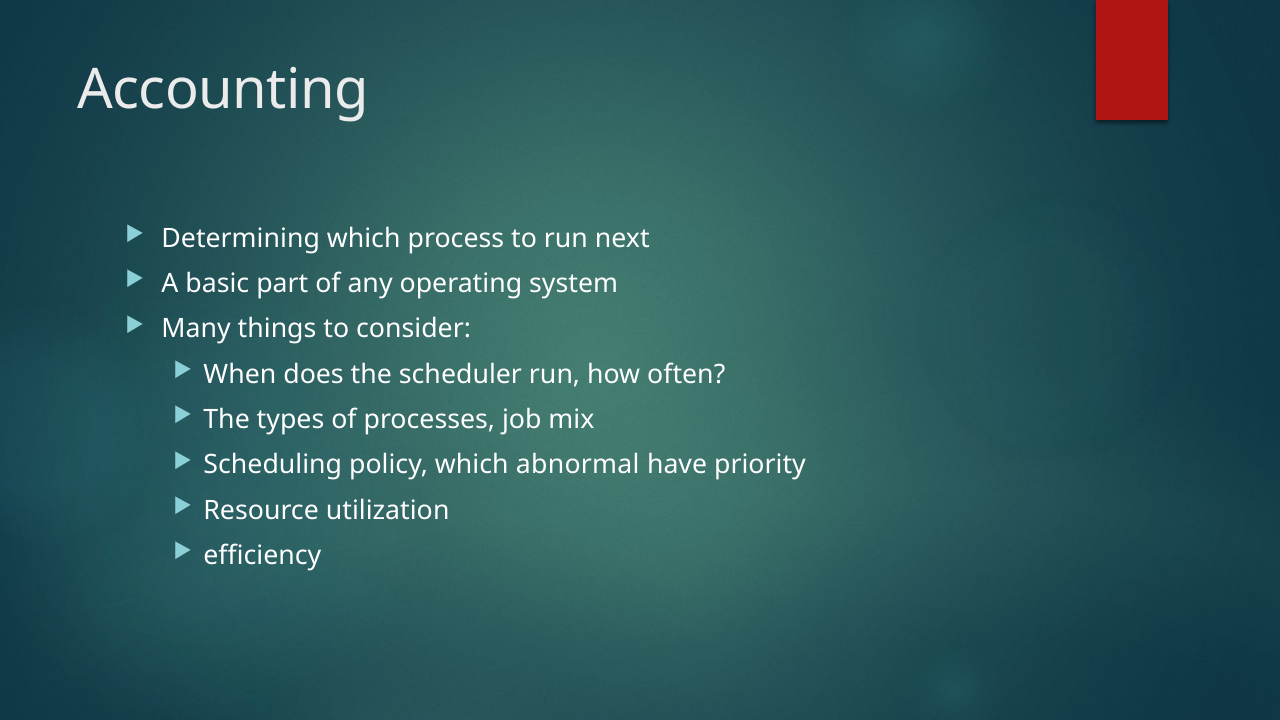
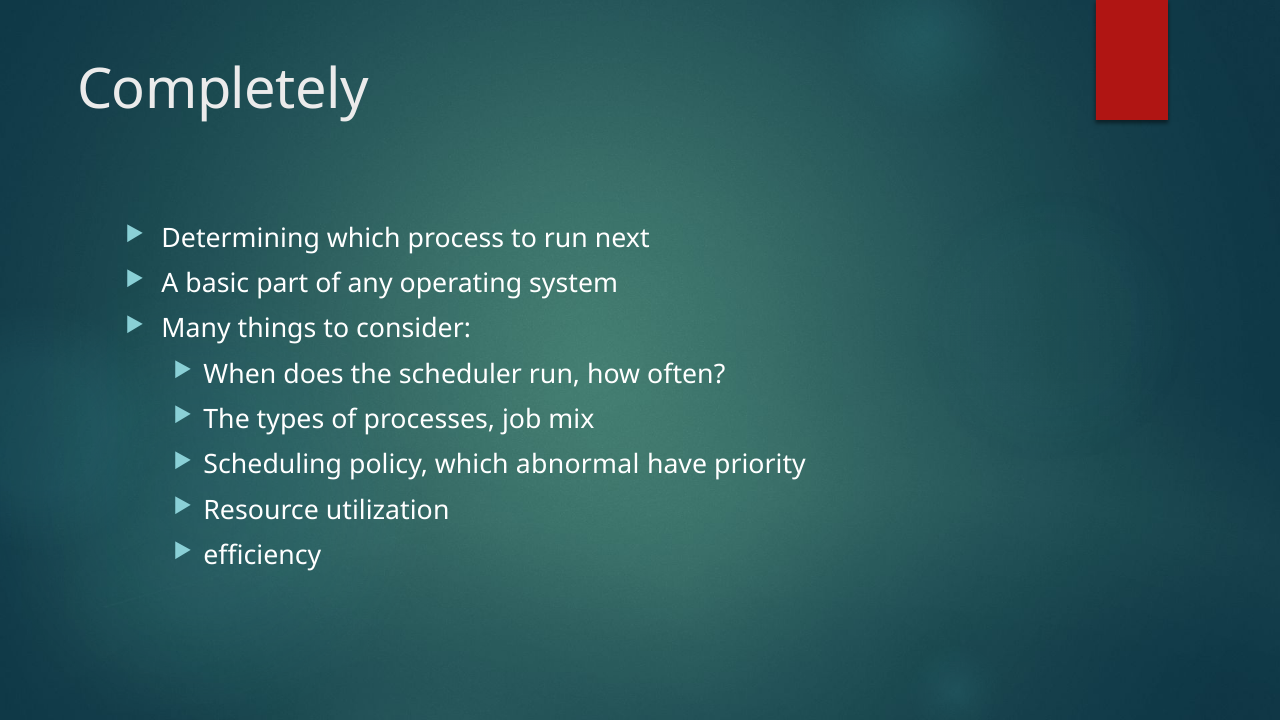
Accounting: Accounting -> Completely (223, 90)
